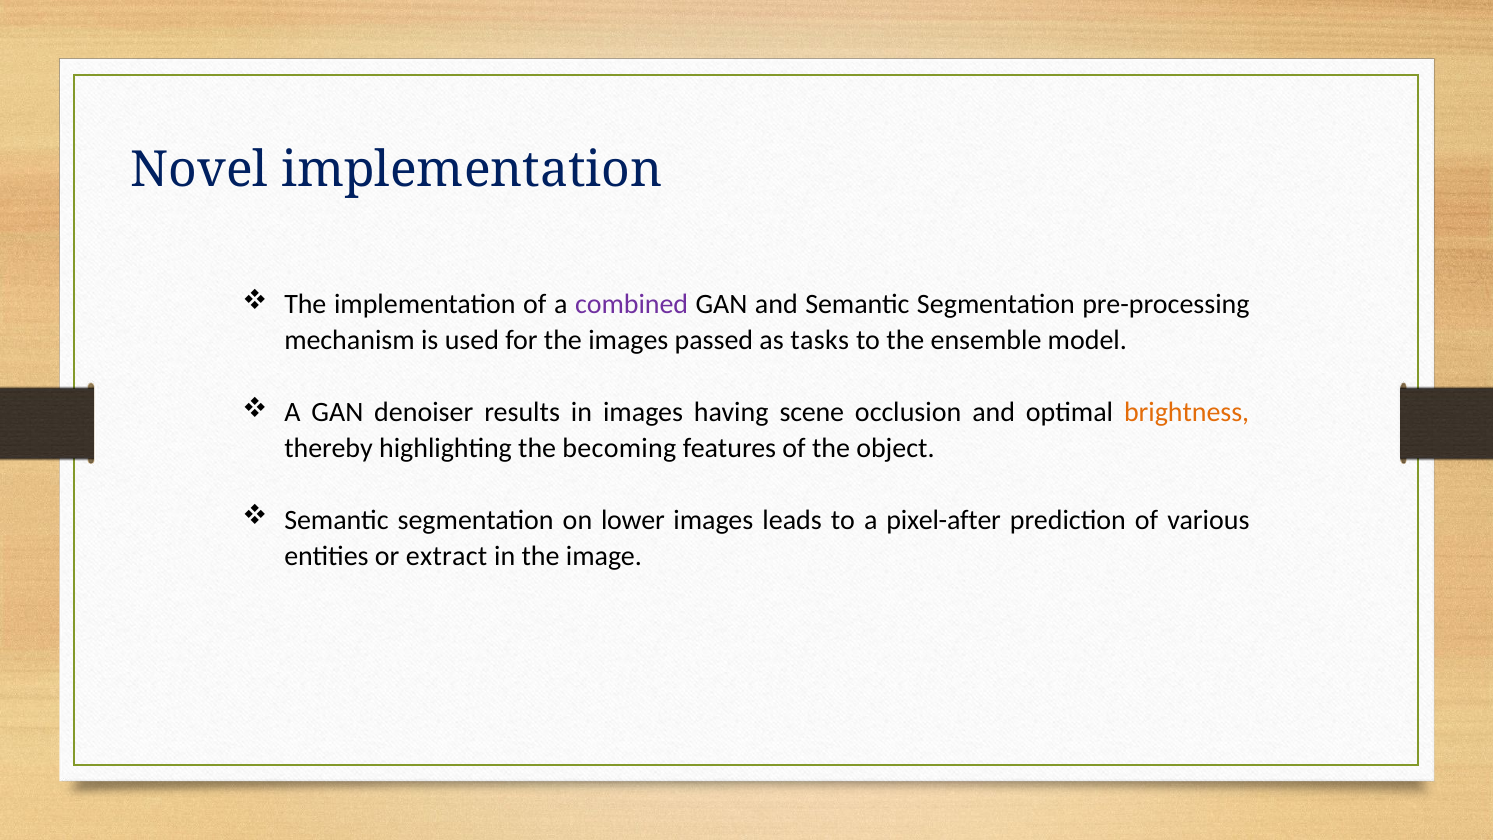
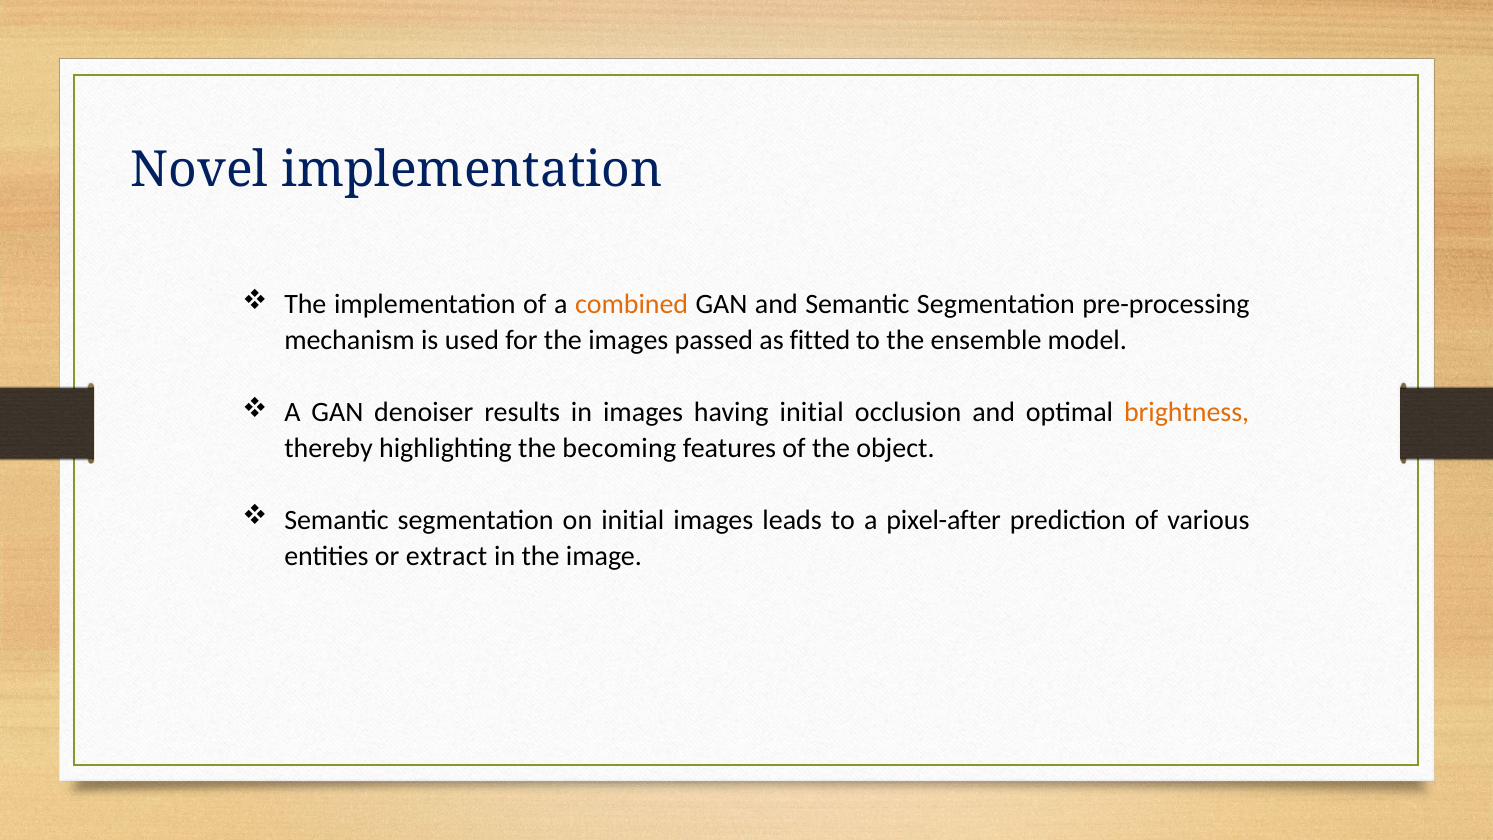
combined colour: purple -> orange (632, 304)
tasks: tasks -> fitted (820, 340)
having scene: scene -> initial (812, 412)
on lower: lower -> initial (633, 520)
